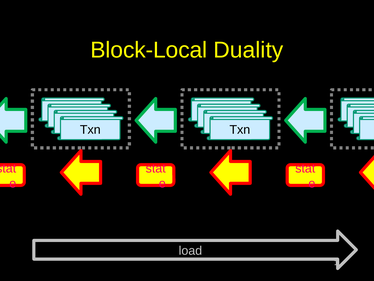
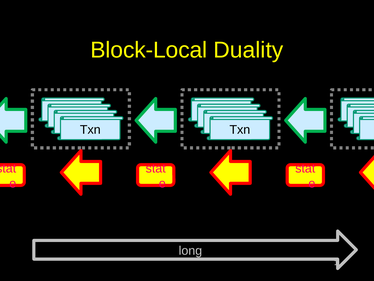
load: load -> long (190, 250)
